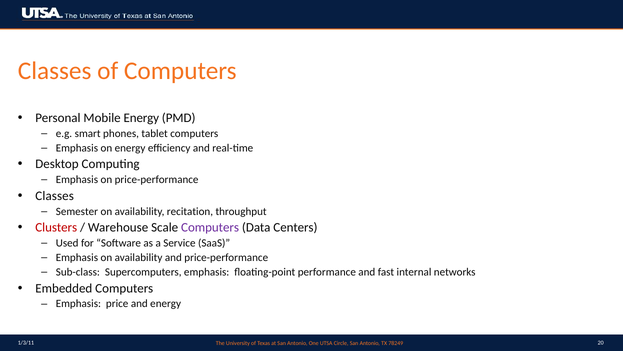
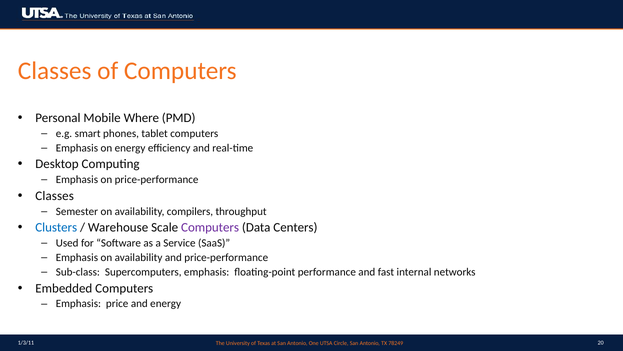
Mobile Energy: Energy -> Where (141, 118)
recitation: recitation -> compilers (190, 211)
Clusters colour: red -> blue (56, 227)
